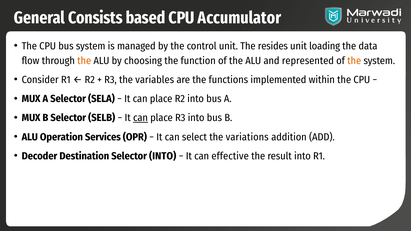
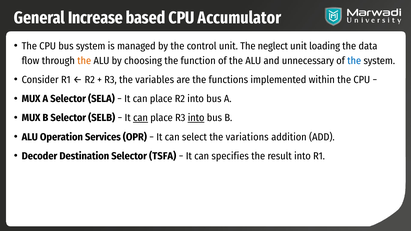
Consists: Consists -> Increase (95, 18)
resides: resides -> neglect (273, 46)
represented: represented -> unnecessary (308, 61)
the colour: orange -> blue (354, 61)
into underline: none -> present (196, 118)
Selector INTO: INTO -> TSFA (163, 156)
effective: effective -> specifies (230, 156)
